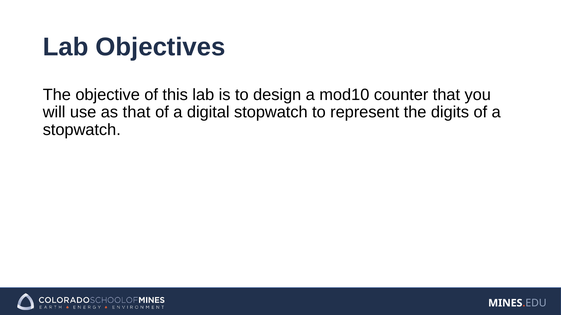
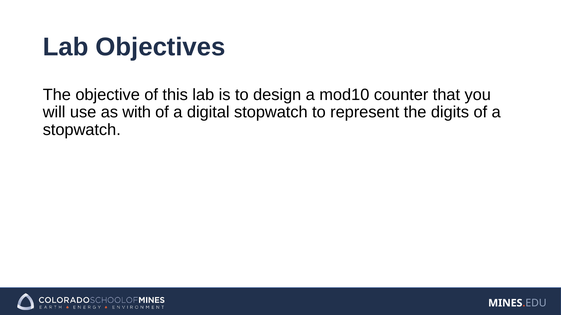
as that: that -> with (137, 112)
